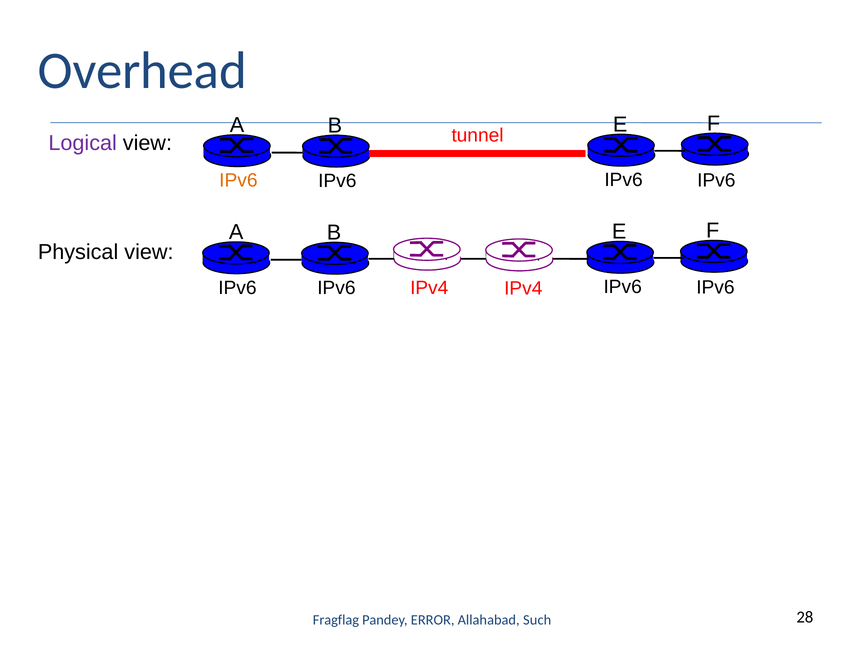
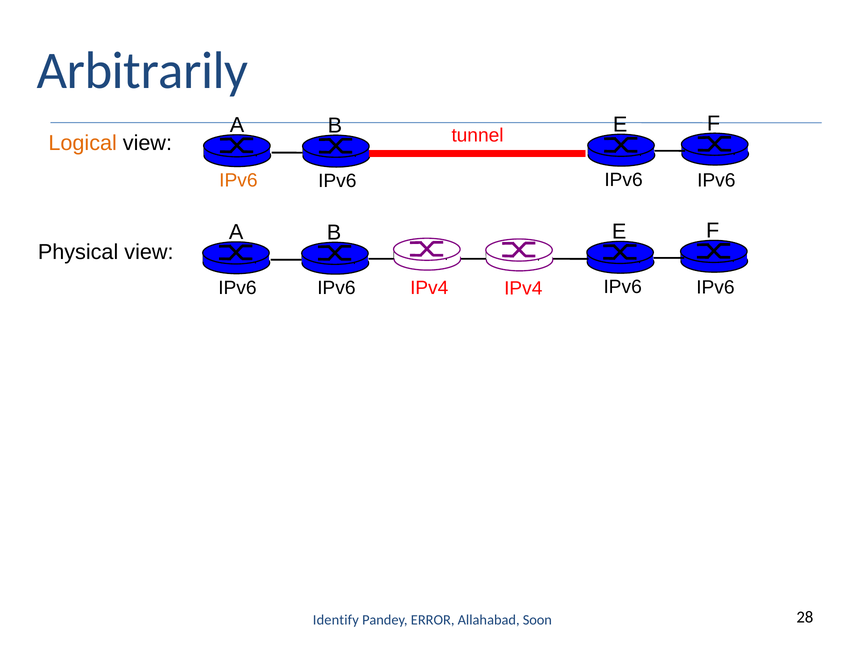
Overhead: Overhead -> Arbitrarily (142, 71)
Logical colour: purple -> orange (83, 143)
Fragflag: Fragflag -> Identify (336, 620)
Such: Such -> Soon (537, 620)
